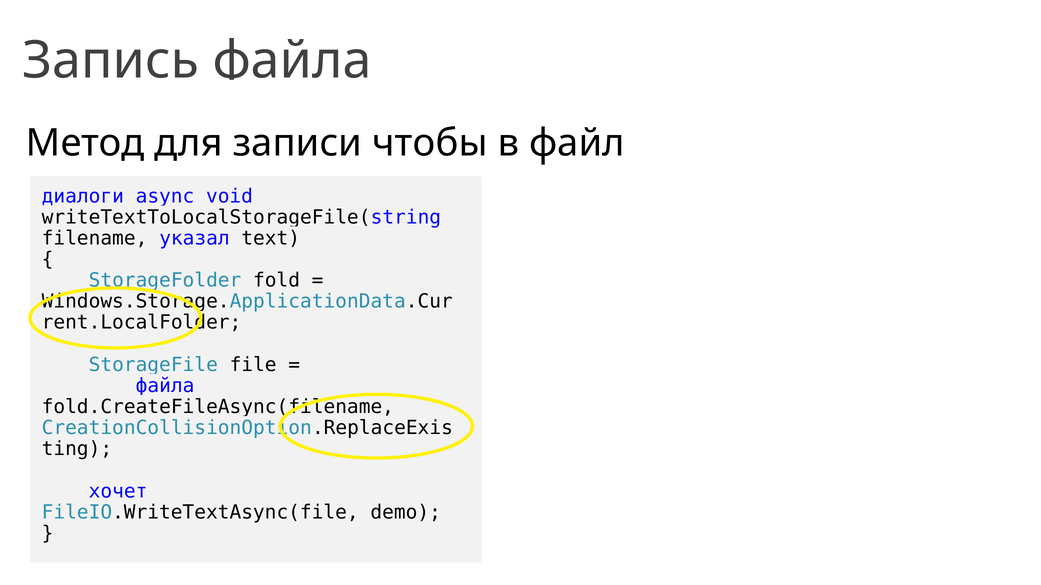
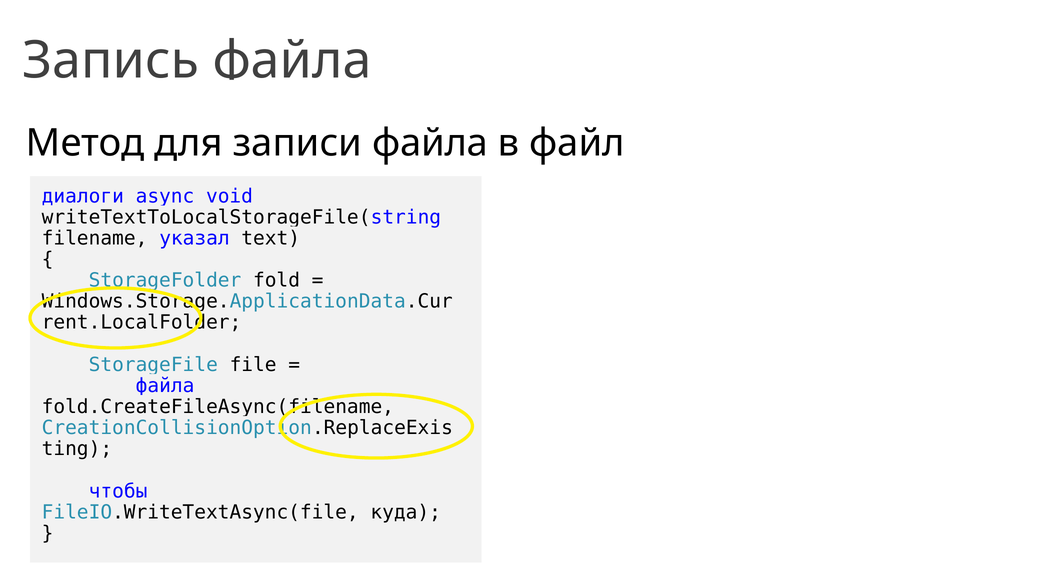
записи чтобы: чтобы -> файла (430, 143)
хочет: хочет -> чтобы (118, 492)
demo: demo -> куда (406, 513)
